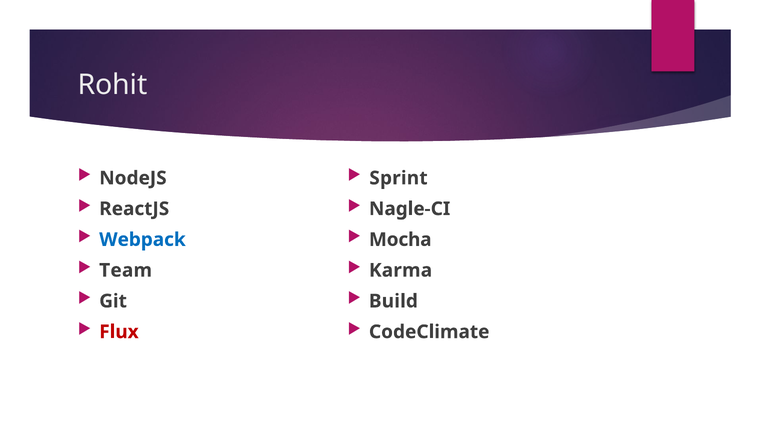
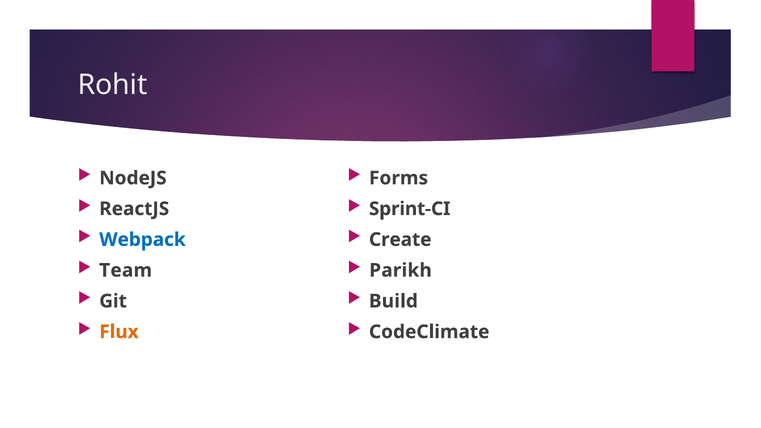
Sprint: Sprint -> Forms (399, 178)
Nagle-CI: Nagle-CI -> Sprint-CI (410, 209)
Mocha: Mocha -> Create (400, 240)
Karma: Karma -> Parikh (401, 270)
Flux colour: red -> orange (119, 332)
